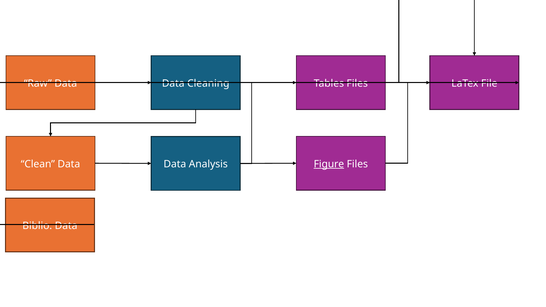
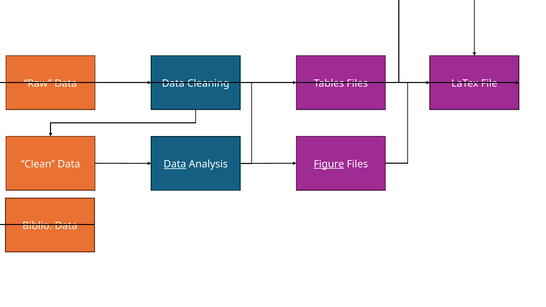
Data underline: none -> present (175, 164)
